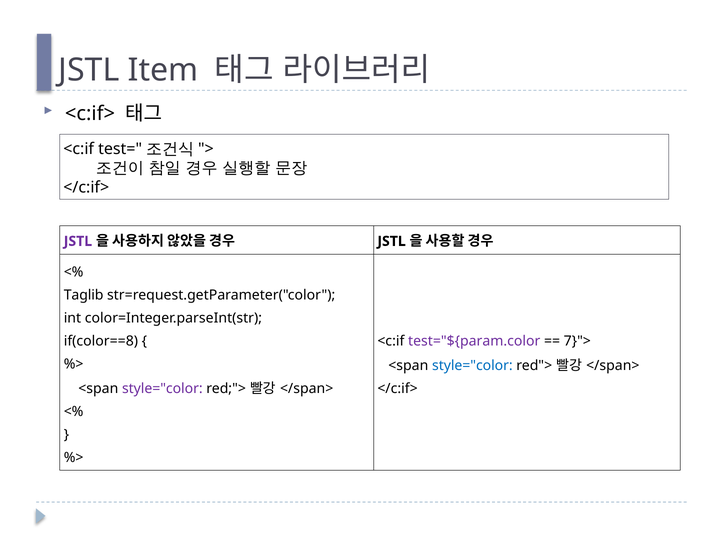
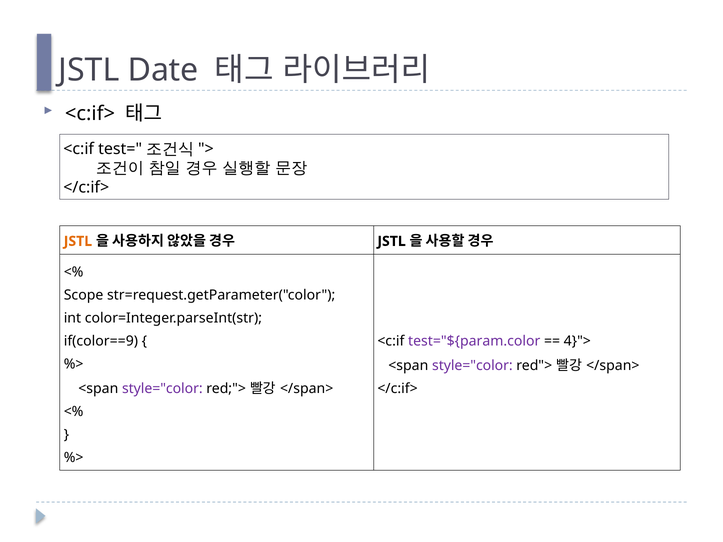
Item: Item -> Date (163, 70)
JSTL colour: purple -> orange (78, 241)
Taglib: Taglib -> Scope (84, 295)
if(color==8: if(color==8 -> if(color==9 (101, 341)
7}">: 7}"> -> 4}"> (577, 341)
style="color colour: blue -> purple (472, 366)
